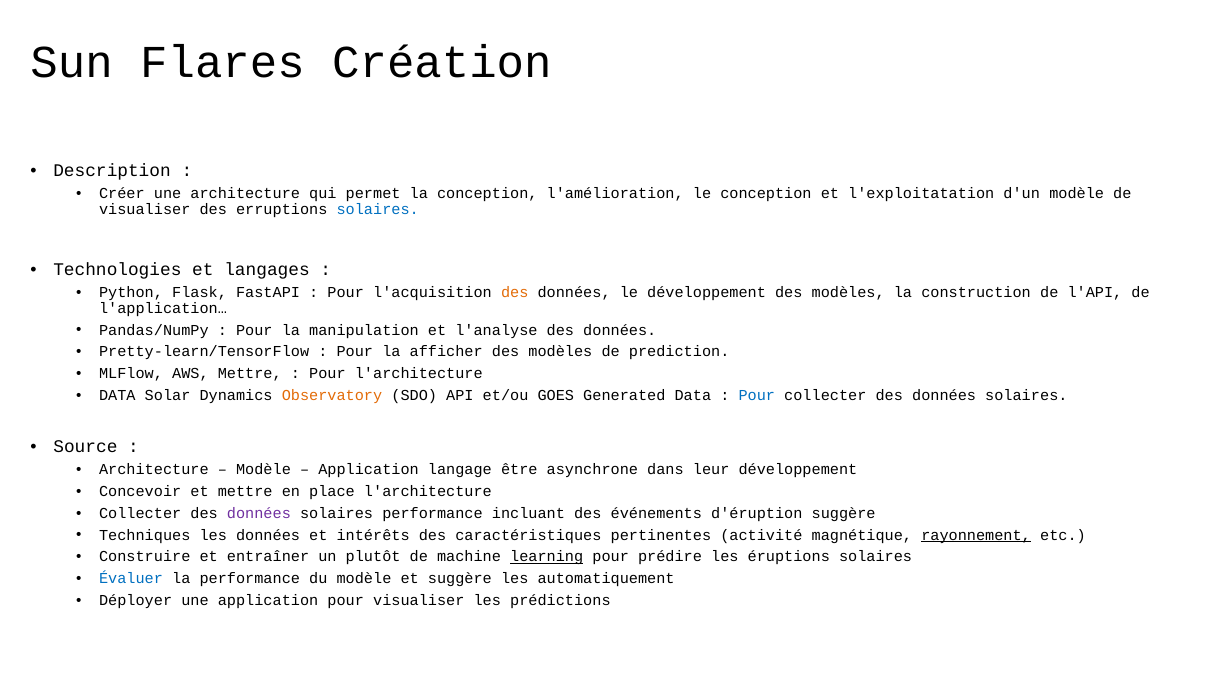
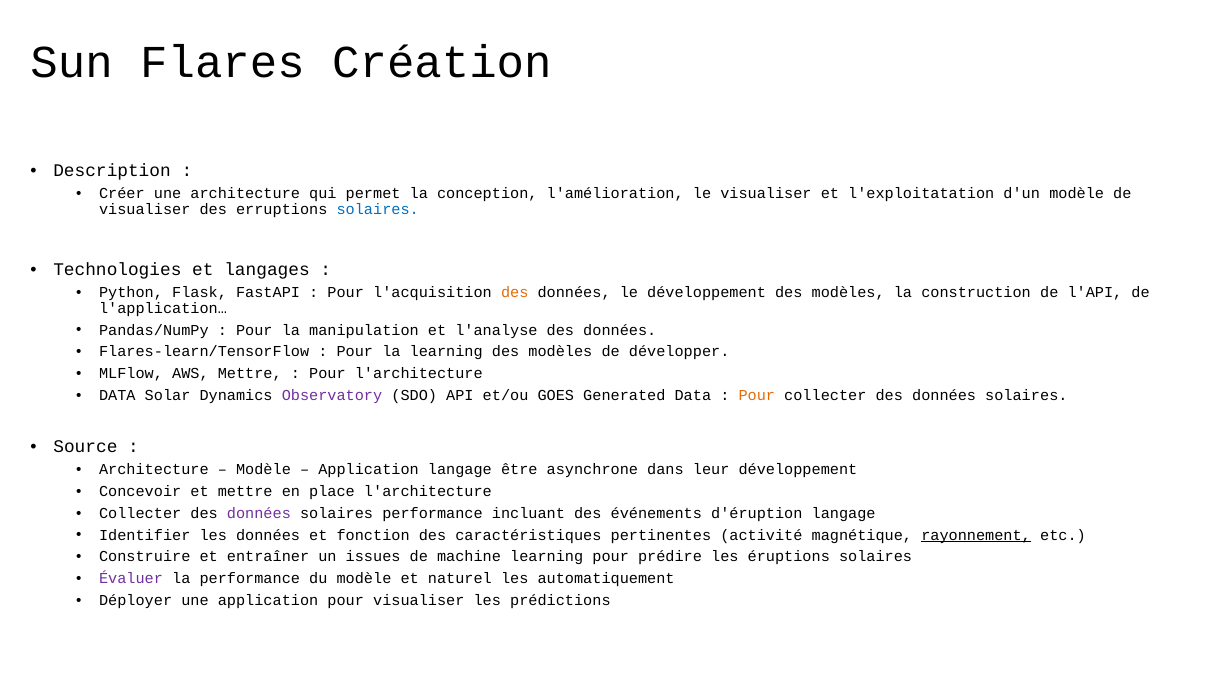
le conception: conception -> visualiser (766, 194)
Pretty-learn/TensorFlow: Pretty-learn/TensorFlow -> Flares-learn/TensorFlow (204, 352)
la afficher: afficher -> learning (446, 352)
prediction: prediction -> développer (679, 352)
Observatory colour: orange -> purple (332, 396)
Pour colour: blue -> orange (757, 396)
d'éruption suggère: suggère -> langage (844, 514)
Techniques: Techniques -> Identifier (145, 536)
intérêts: intérêts -> fonction (373, 536)
plutôt: plutôt -> issues (373, 557)
learning underline: present -> none (547, 557)
Évaluer colour: blue -> purple (131, 579)
et suggère: suggère -> naturel (460, 579)
